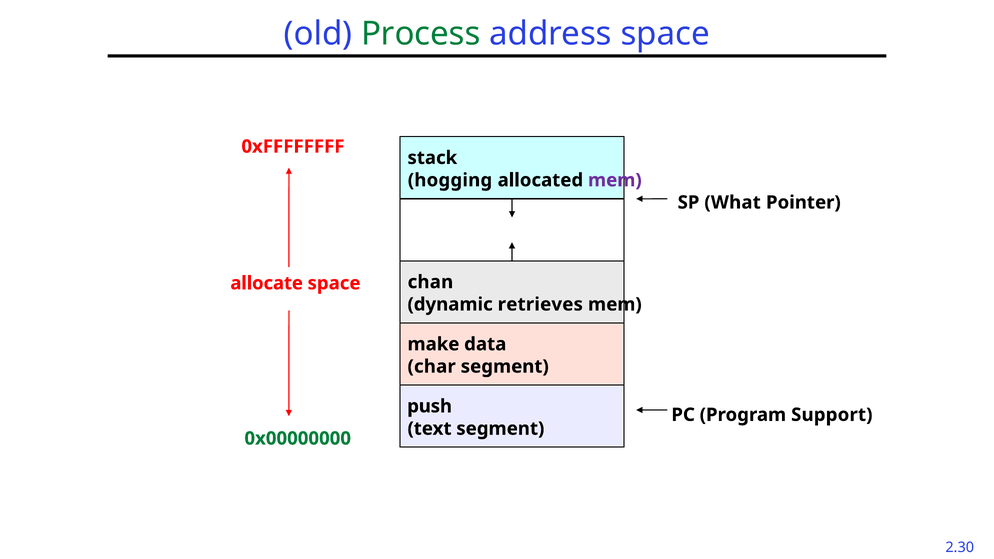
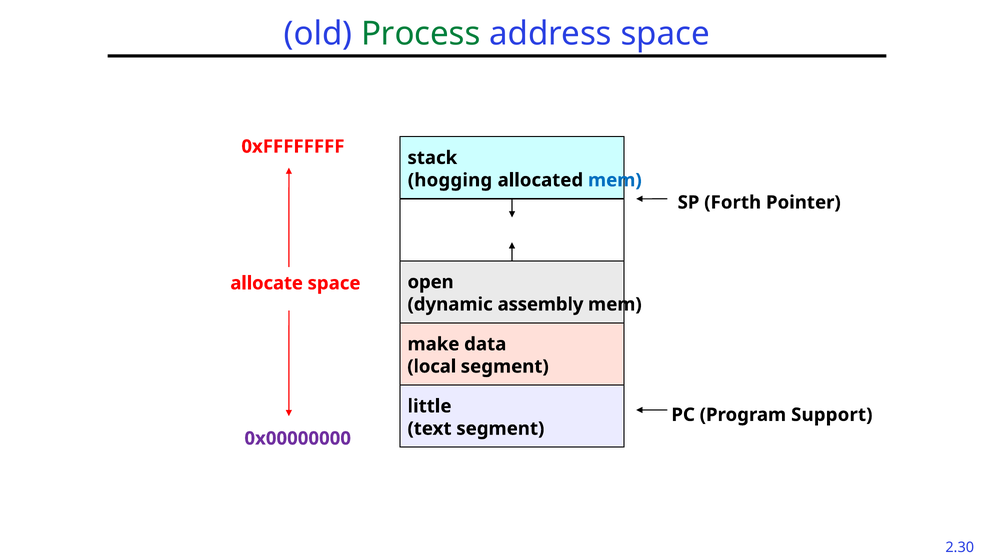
mem colour: purple -> blue (615, 180)
What: What -> Forth (733, 202)
chan: chan -> open (431, 282)
retrieves: retrieves -> assembly (541, 304)
char: char -> local (432, 367)
push: push -> little (430, 406)
0x00000000 colour: green -> purple (298, 439)
